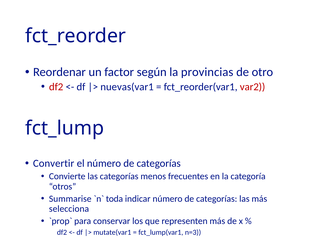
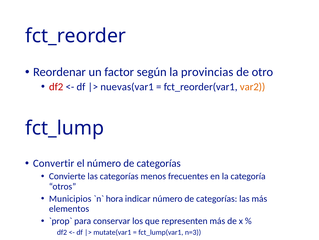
var2 colour: red -> orange (253, 87)
Summarise: Summarise -> Municipios (70, 198)
toda: toda -> hora (114, 198)
selecciona: selecciona -> elementos (69, 208)
